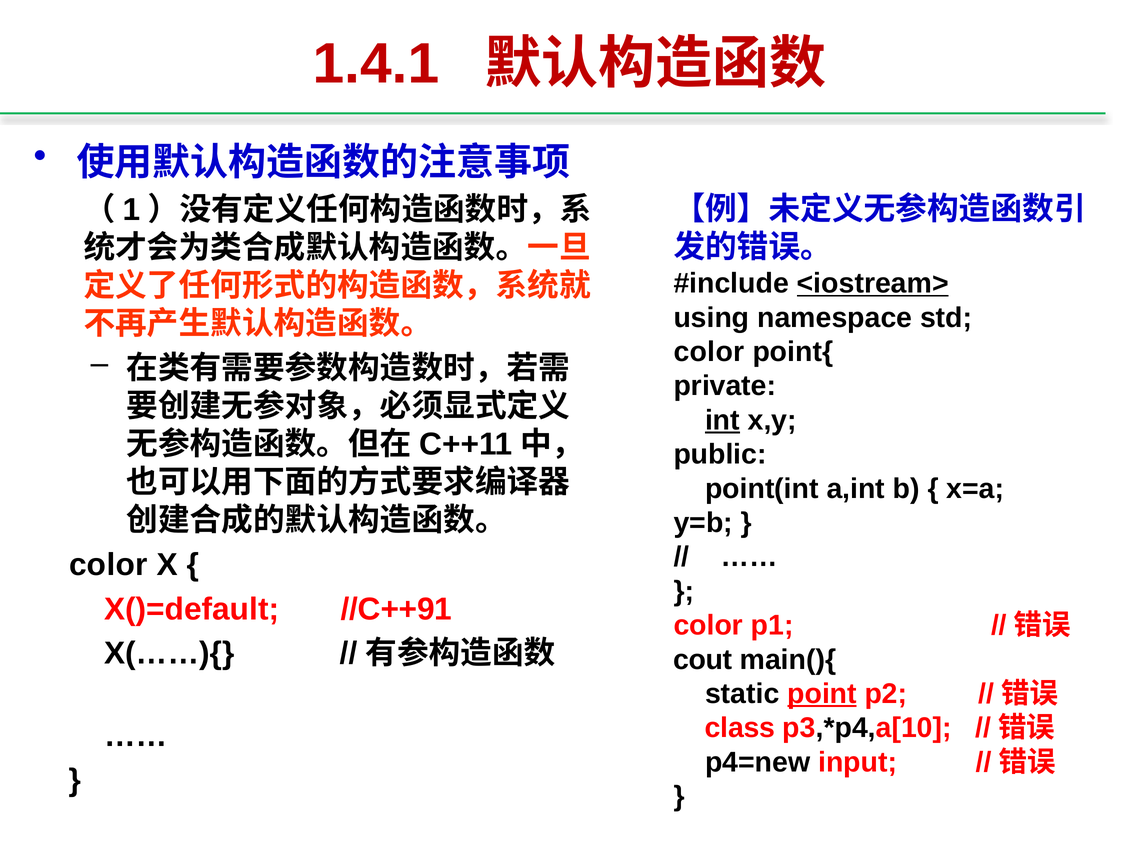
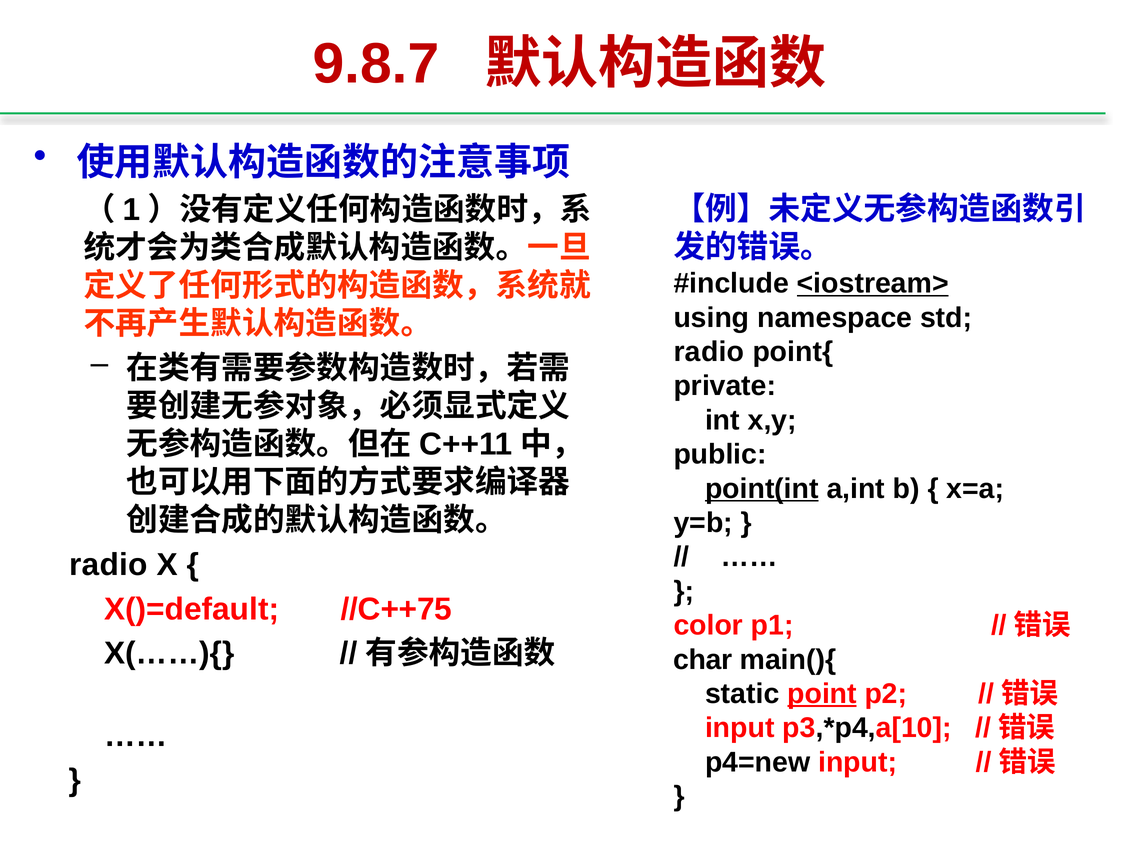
1.4.1: 1.4.1 -> 9.8.7 (376, 64)
color: color -> radio (709, 351)
int underline: present -> none (722, 420)
point(int underline: none -> present (762, 488)
color: color -> radio (108, 564)
//C++91: //C++91 -> //C++75 (396, 609)
cout: cout -> char (703, 659)
class: class -> input (740, 727)
